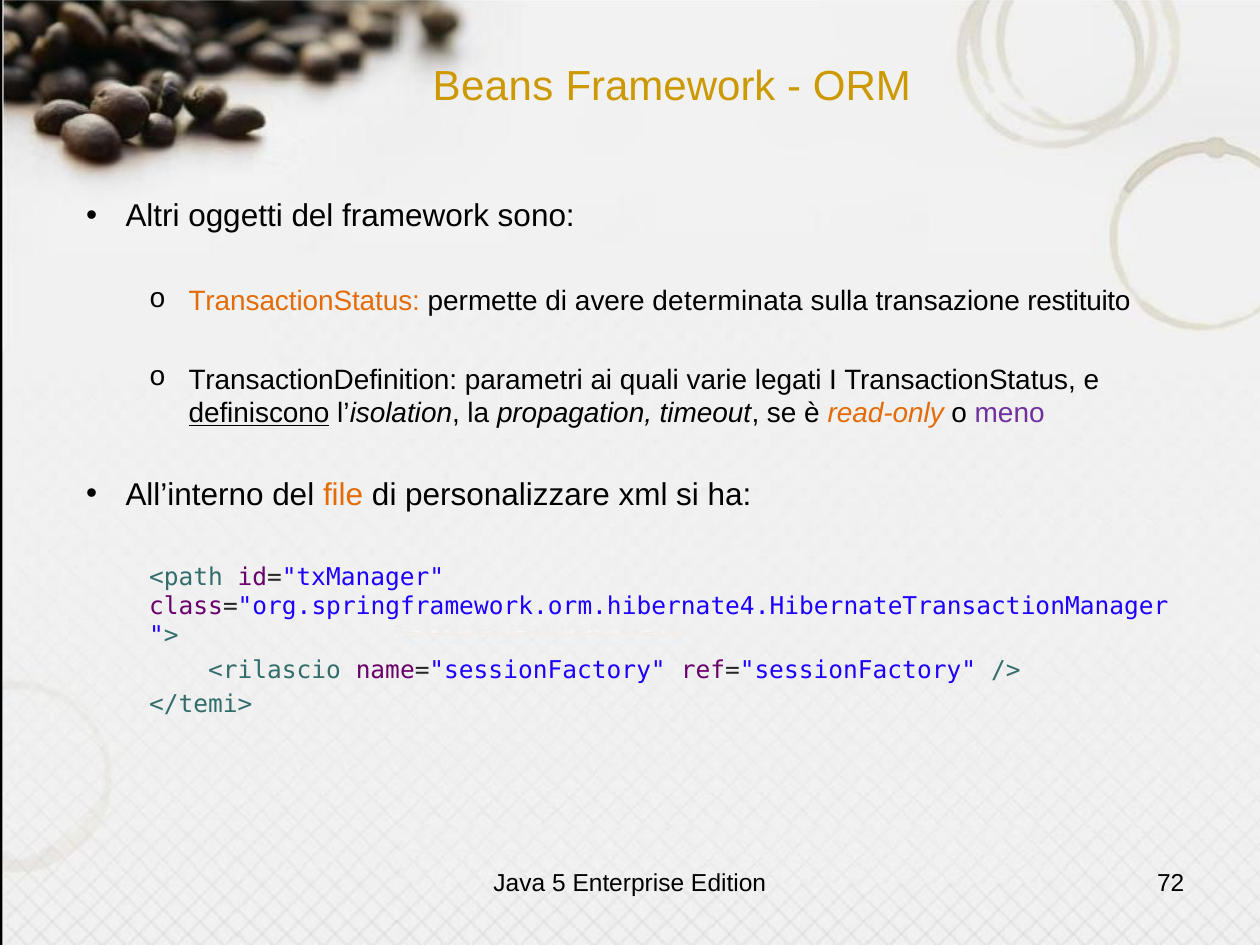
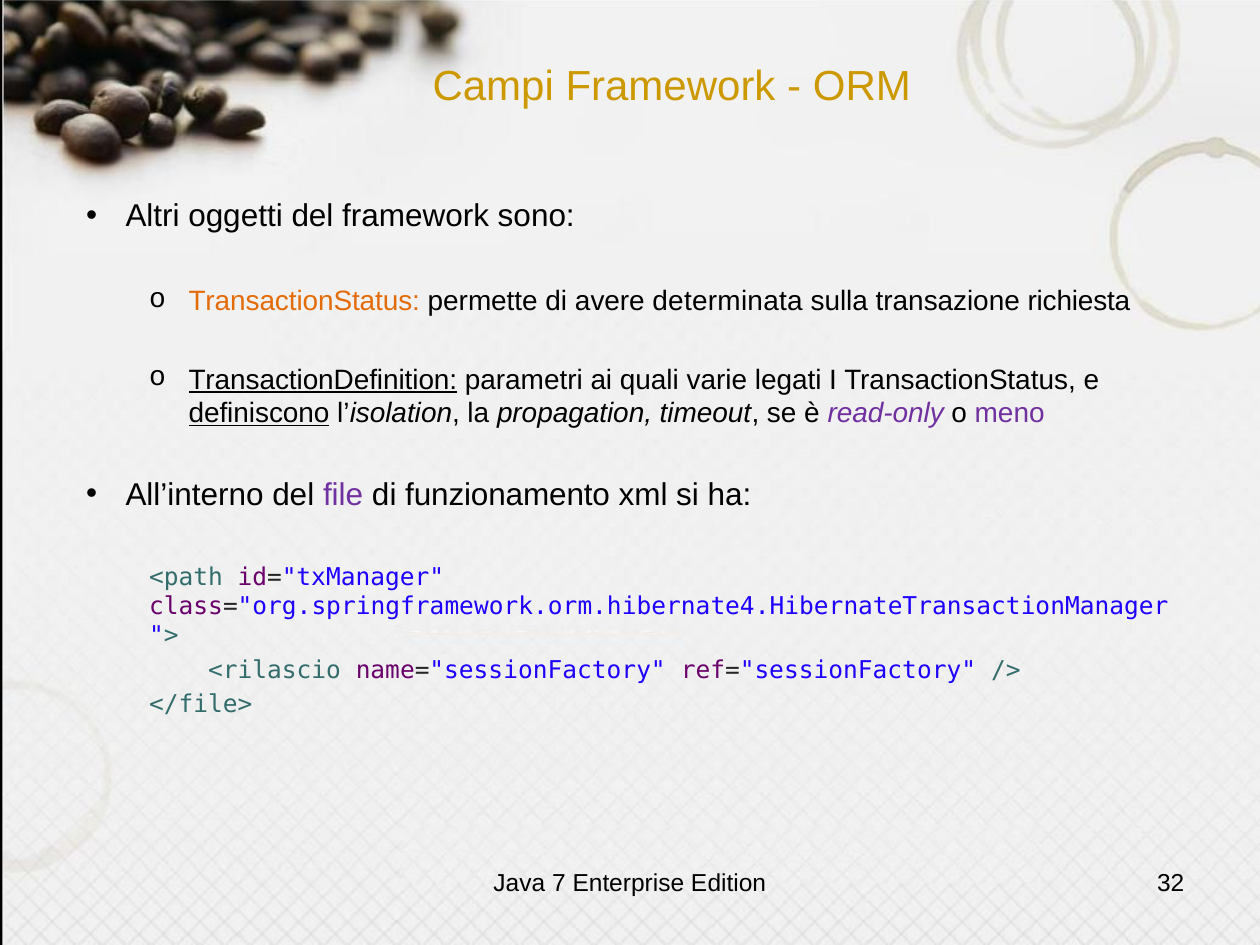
Beans: Beans -> Campi (493, 87)
restituito: restituito -> richiesta (1079, 302)
TransactionDefinition underline: none -> present (323, 380)
read-only colour: orange -> purple (886, 414)
file colour: orange -> purple (343, 495)
personalizzare: personalizzare -> funzionamento (508, 495)
</temi>: </temi> -> </file> (201, 705)
5: 5 -> 7 (559, 883)
72: 72 -> 32 (1171, 883)
